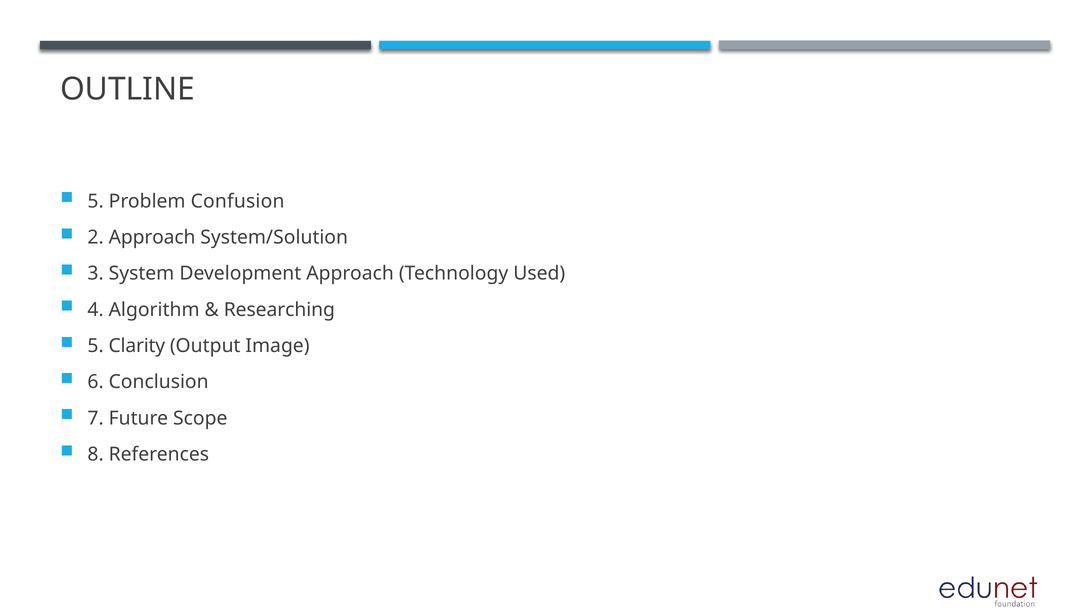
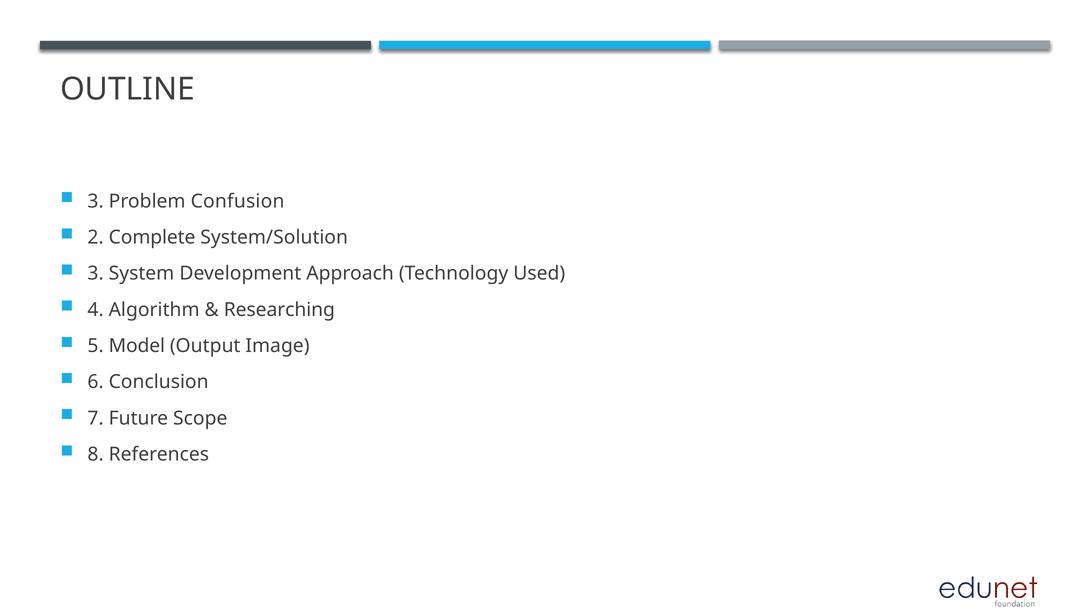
5: 5 -> 3 (96, 201)
2 Approach: Approach -> Complete (152, 237)
Clarity: Clarity -> Model (137, 346)
